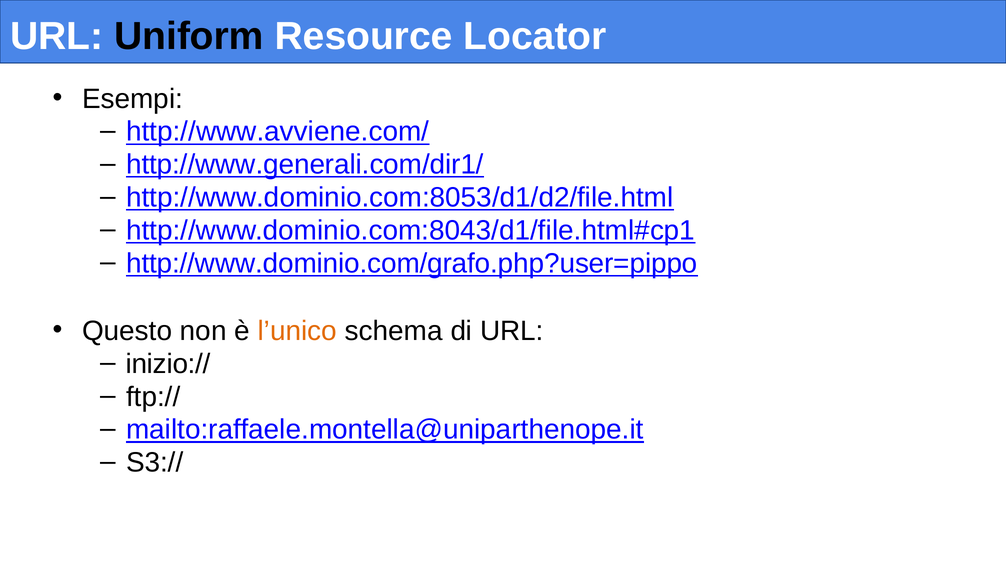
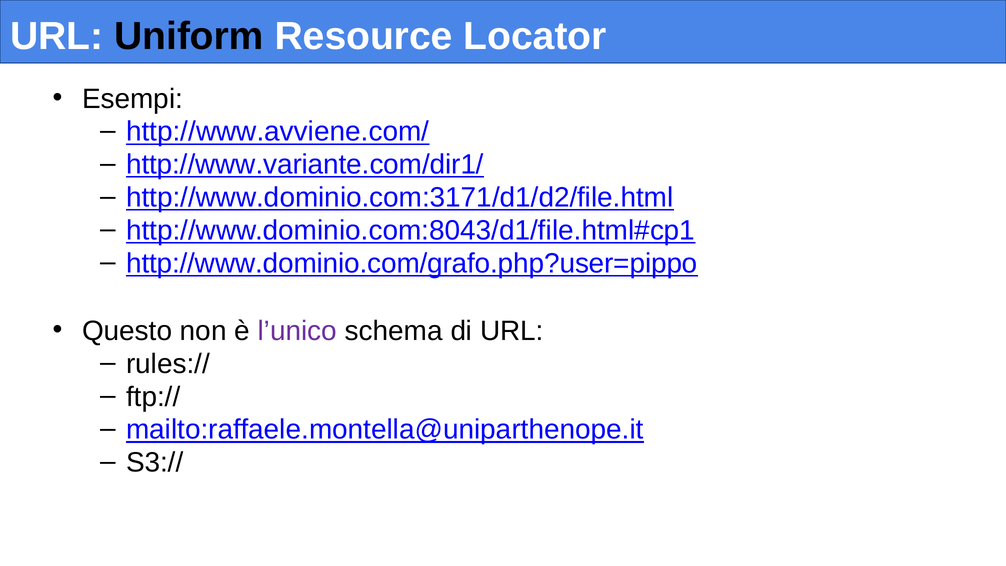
http://www.generali.com/dir1/: http://www.generali.com/dir1/ -> http://www.variante.com/dir1/ (305, 165)
http://www.dominio.com:8053/d1/d2/file.html: http://www.dominio.com:8053/d1/d2/file.html -> http://www.dominio.com:3171/d1/d2/file.html (400, 198)
l’unico colour: orange -> purple (297, 331)
inizio://: inizio:// -> rules:// (168, 364)
